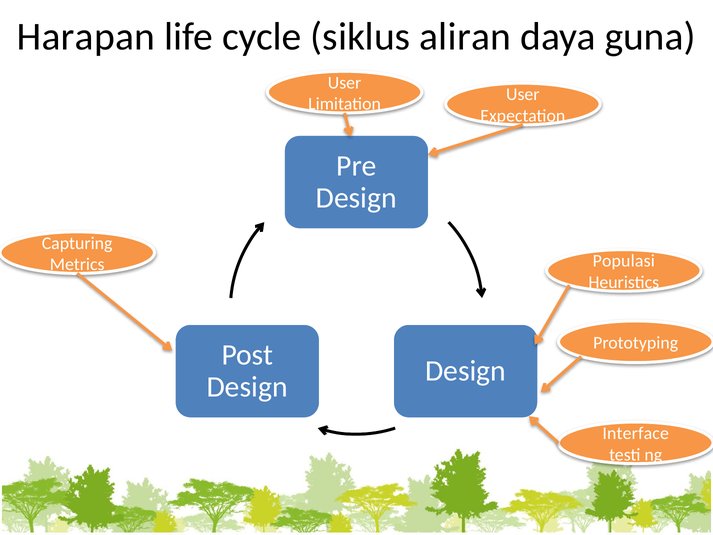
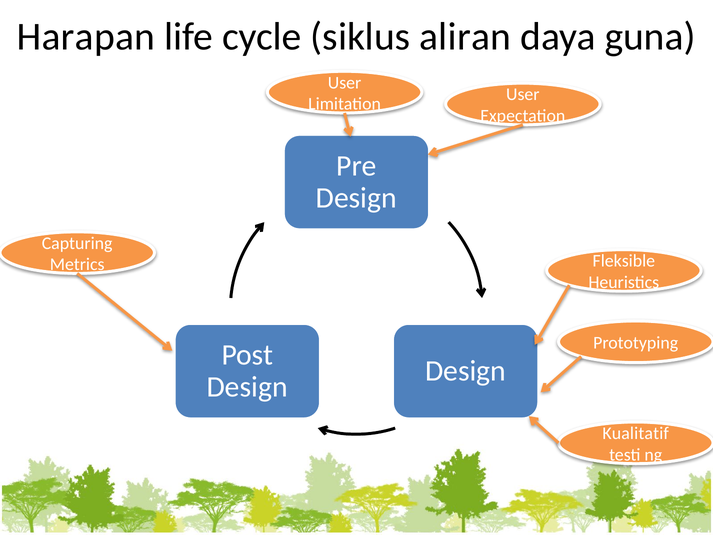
Populasi: Populasi -> Fleksible (624, 261)
Interface: Interface -> Kualitatif (636, 433)
